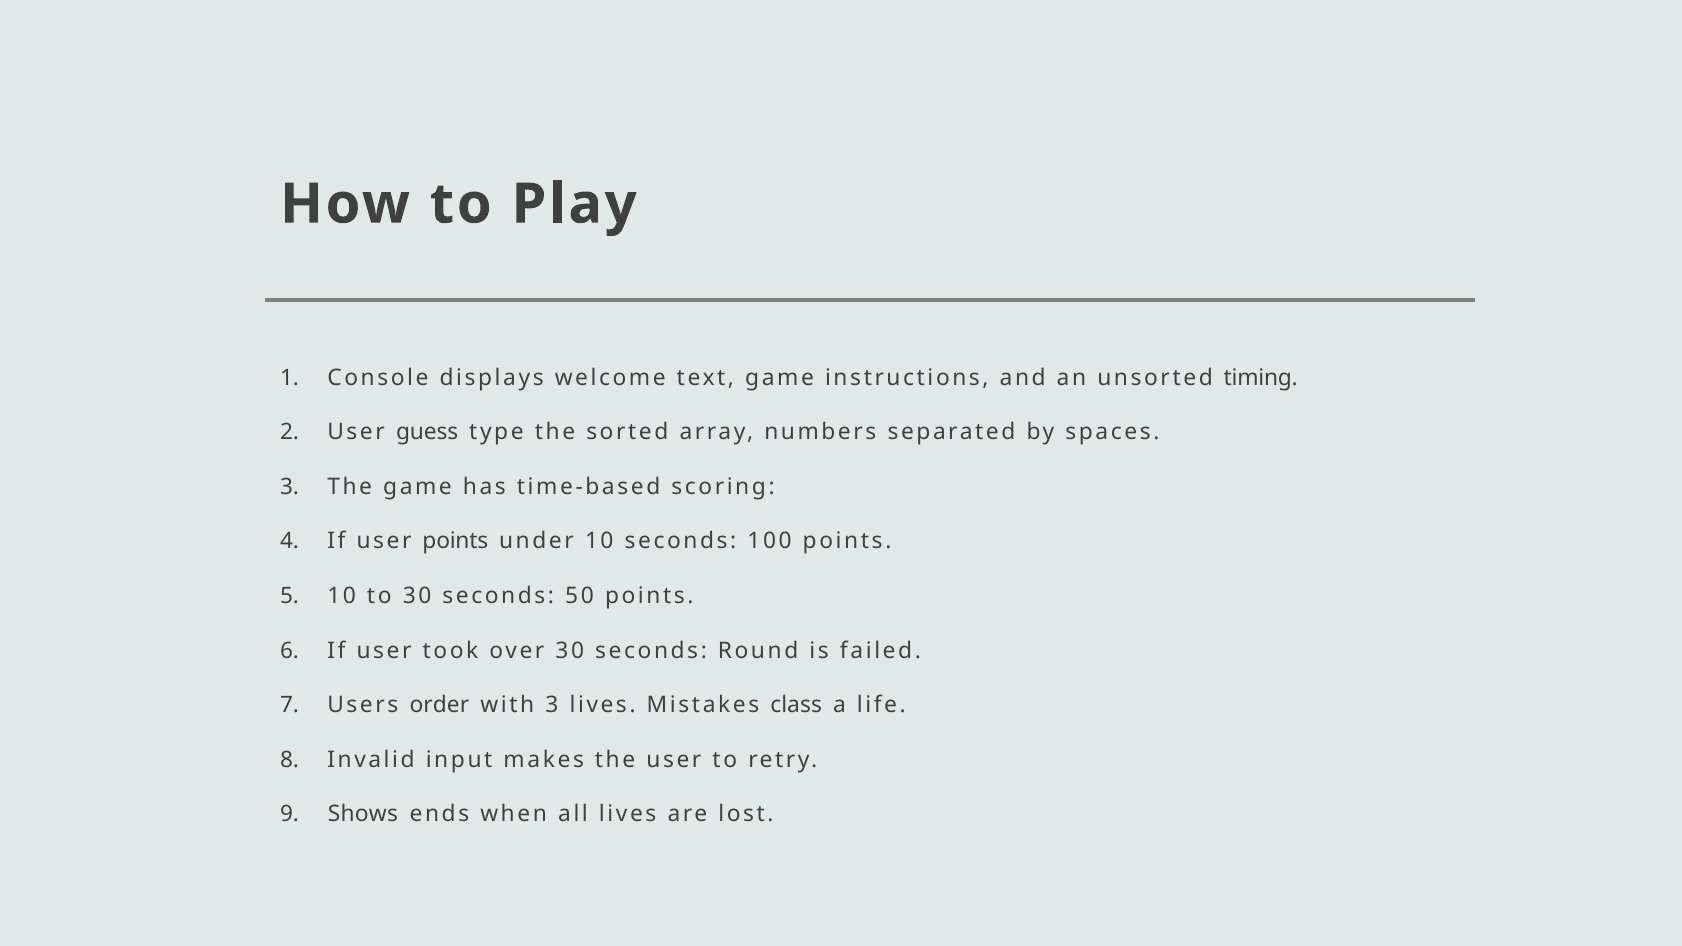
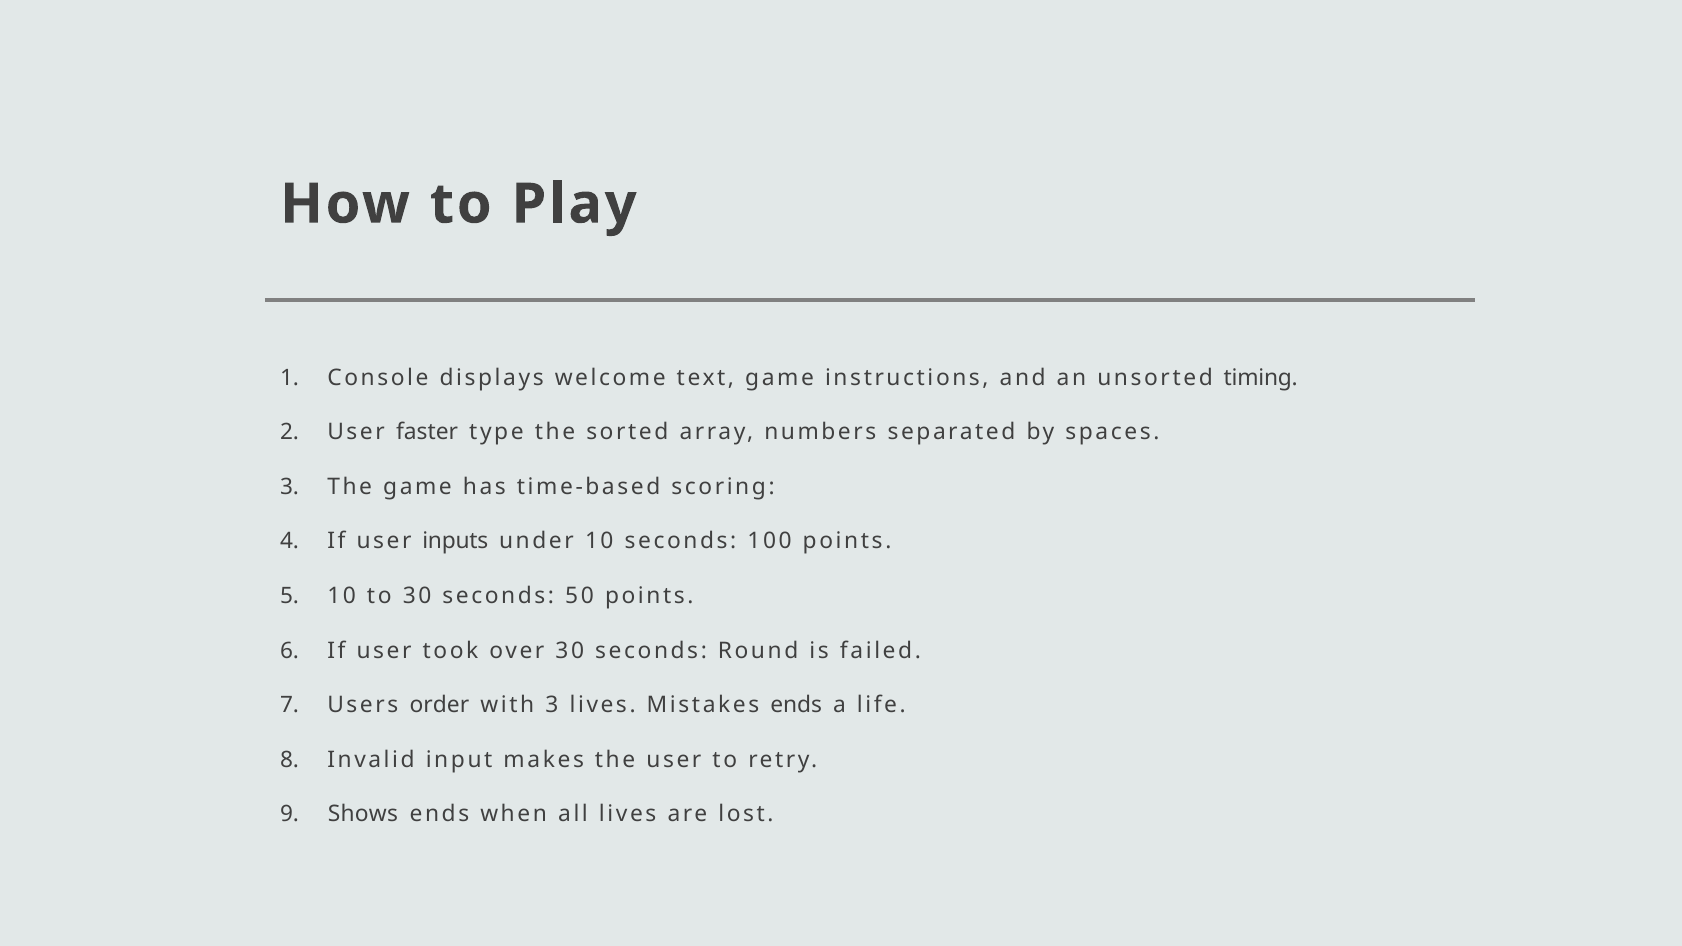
guess: guess -> faster (427, 432)
user points: points -> inputs (455, 541)
Mistakes class: class -> ends (796, 705)
